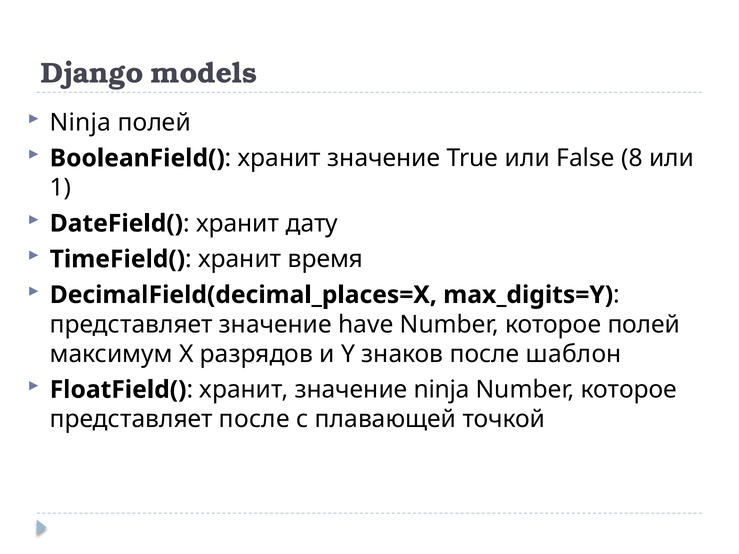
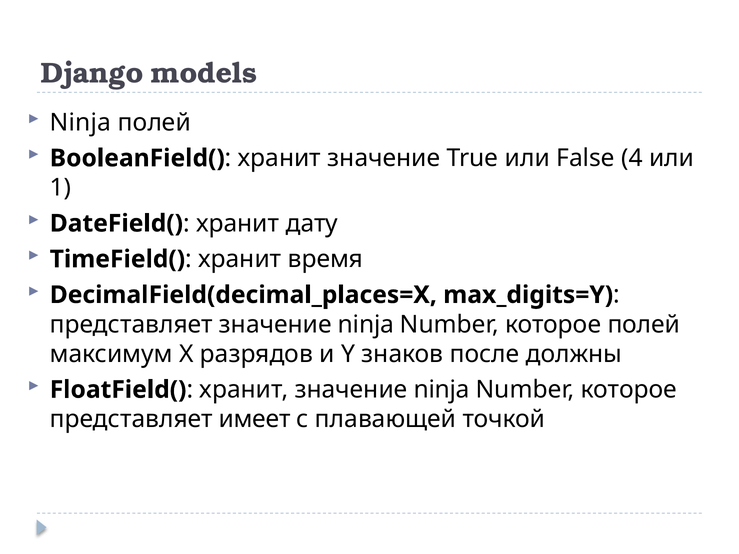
8: 8 -> 4 (632, 158)
представляет значение have: have -> ninja (366, 325)
шаблон: шаблон -> должны (574, 354)
представляет после: после -> имеет (255, 419)
